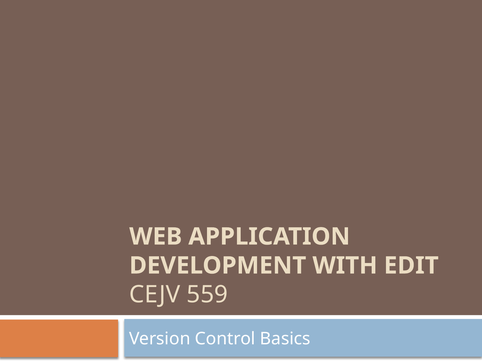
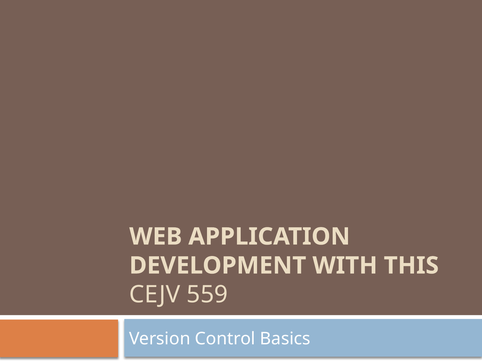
EDIT: EDIT -> THIS (411, 265)
